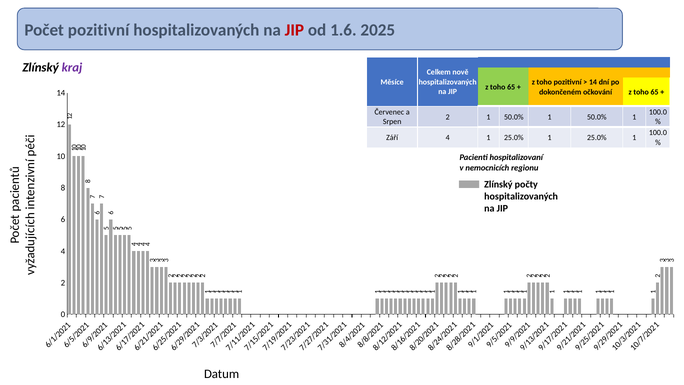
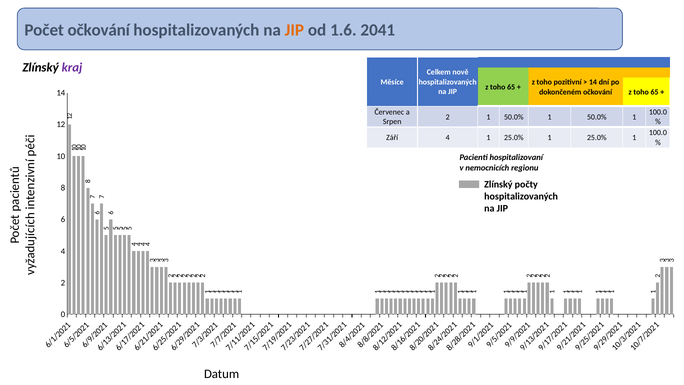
Počet pozitivní: pozitivní -> očkování (99, 30)
JIP colour: red -> orange (294, 30)
2025: 2025 -> 2041 (378, 30)
